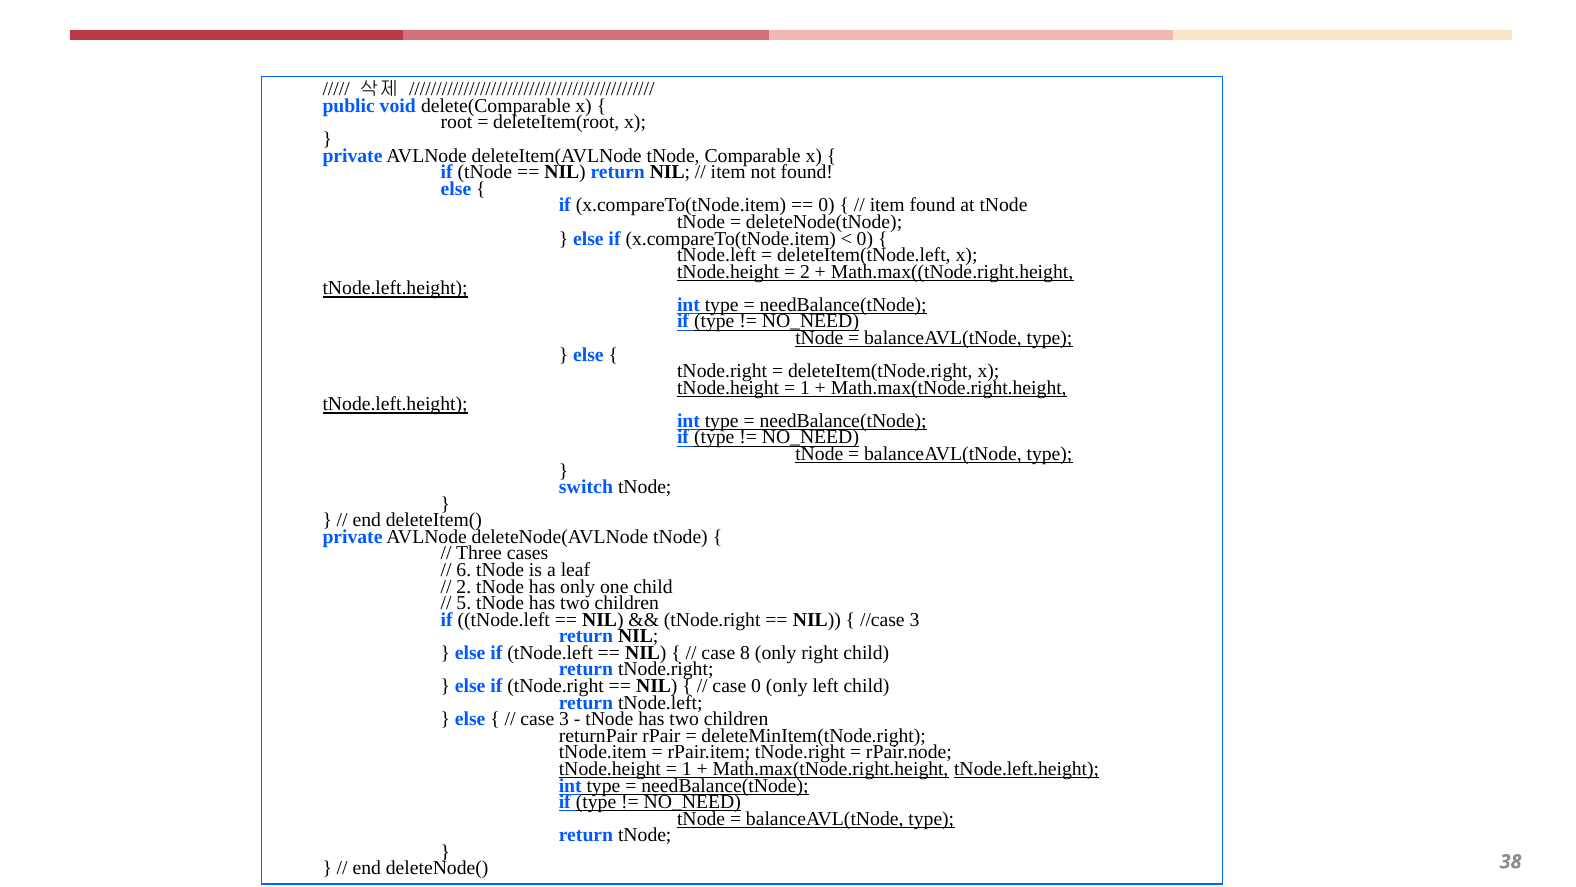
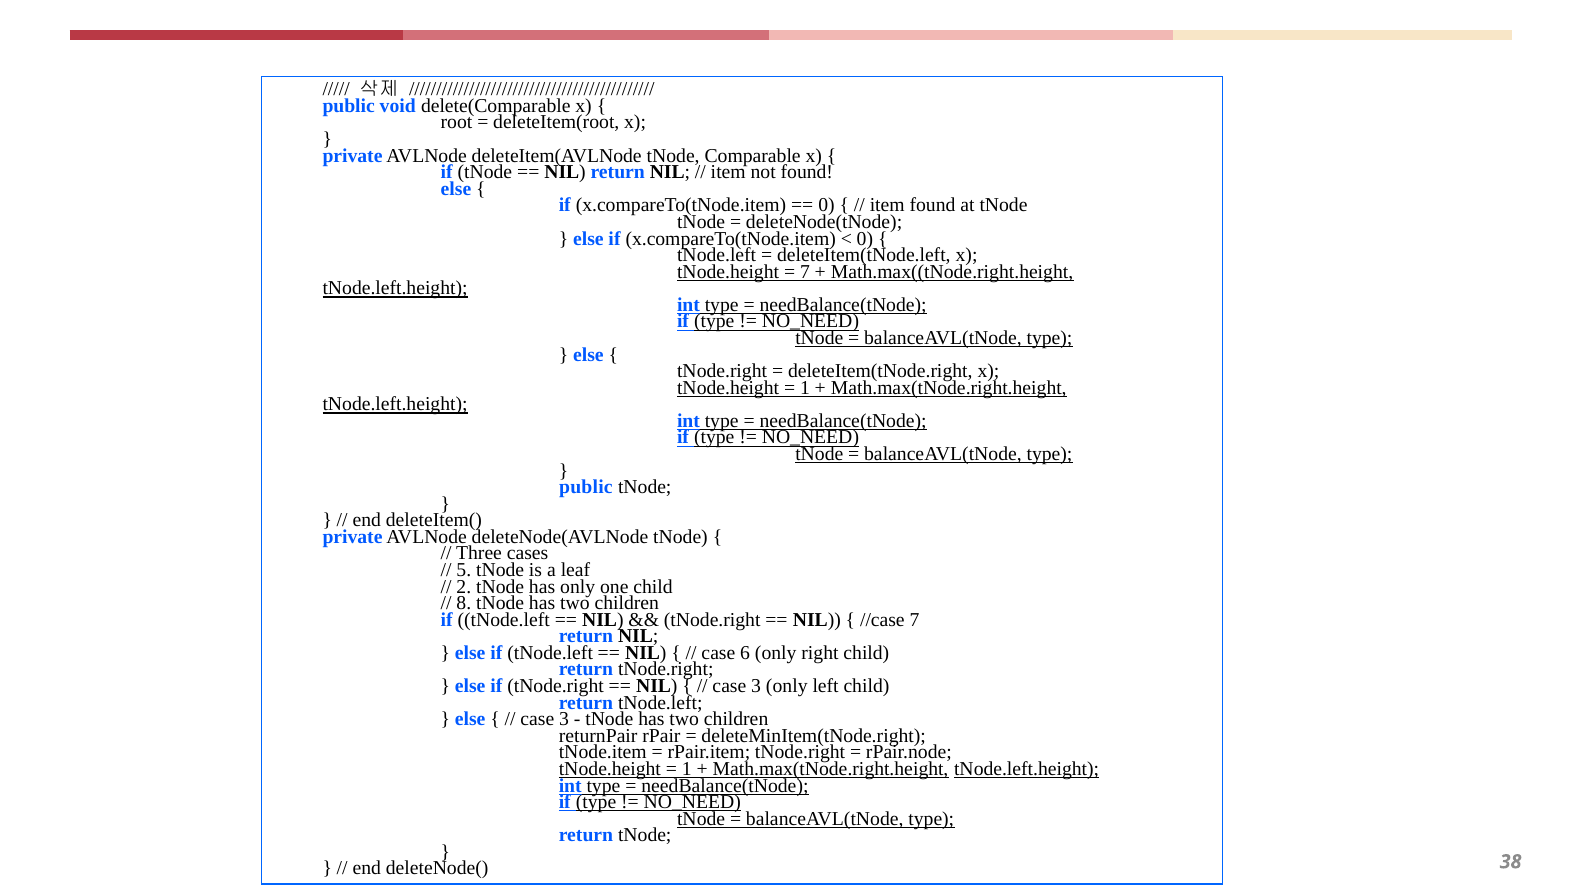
2: 2 -> 7 (805, 272)
switch: switch -> public (586, 487)
6: 6 -> 5 (464, 570)
5: 5 -> 8 (464, 603)
//case 3: 3 -> 7 (915, 619)
8: 8 -> 6 (745, 653)
0: 0 -> 3 (756, 686)
